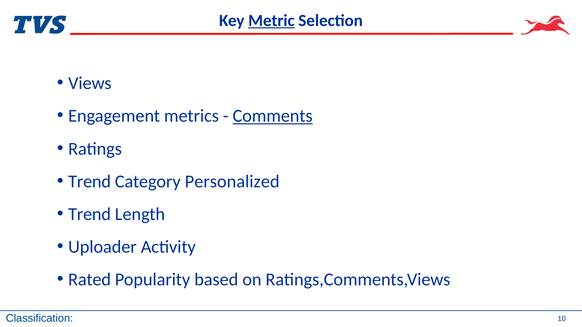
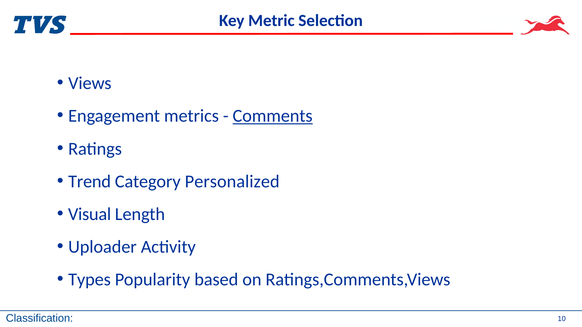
Metric underline: present -> none (271, 20)
Trend: Trend -> Visual (90, 214)
Rated: Rated -> Types (90, 280)
